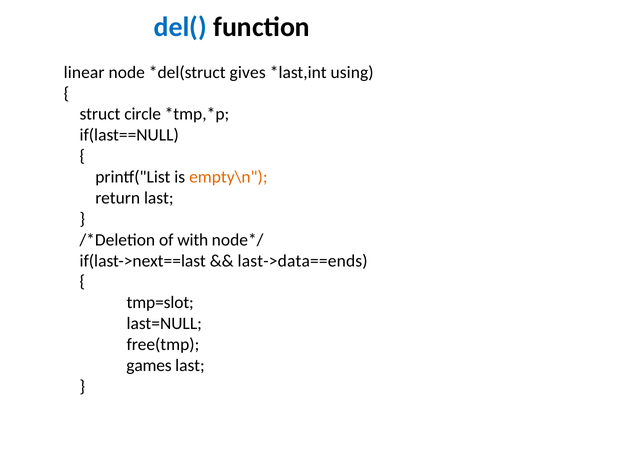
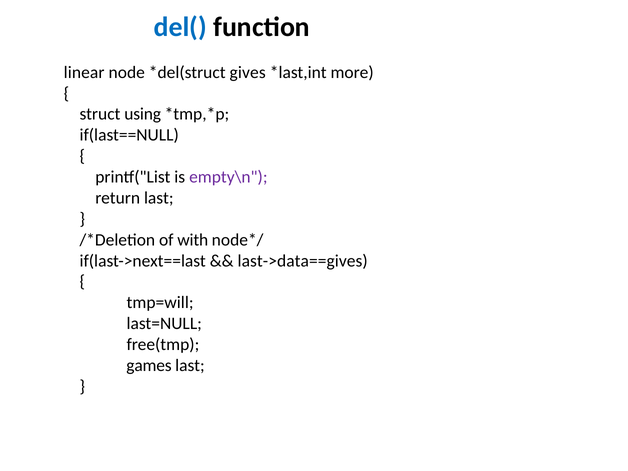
using: using -> more (352, 72)
circle: circle -> using (143, 114)
empty\n colour: orange -> purple (228, 177)
last->data==ends: last->data==ends -> last->data==gives (303, 261)
tmp=slot: tmp=slot -> tmp=will (160, 303)
